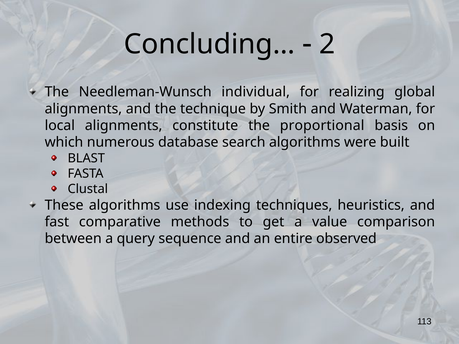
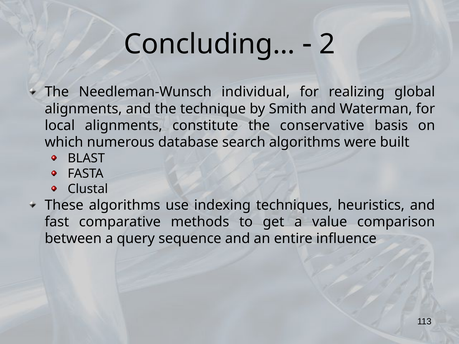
proportional: proportional -> conservative (322, 126)
observed: observed -> influence (346, 239)
